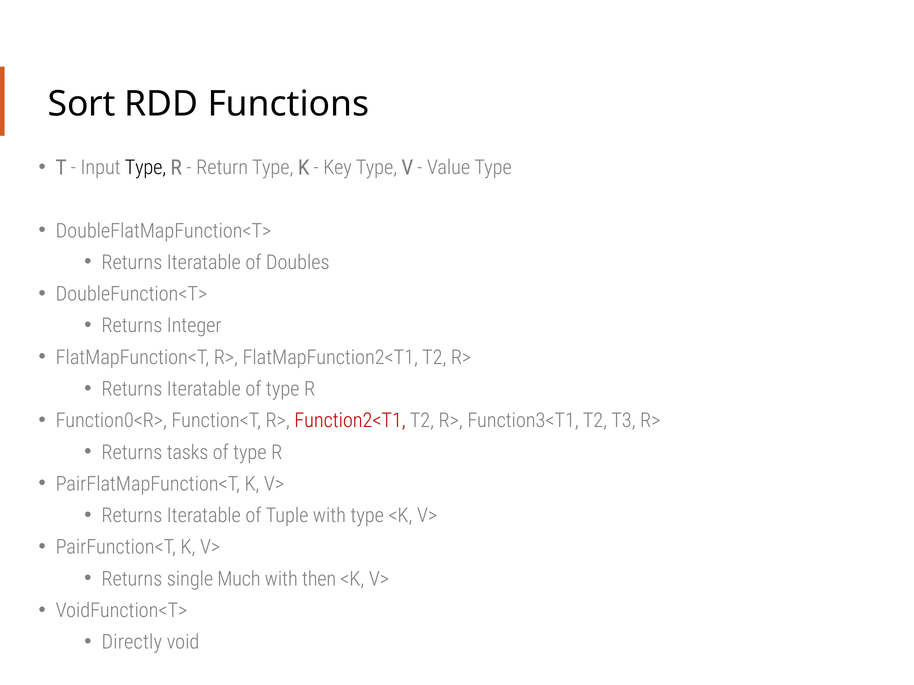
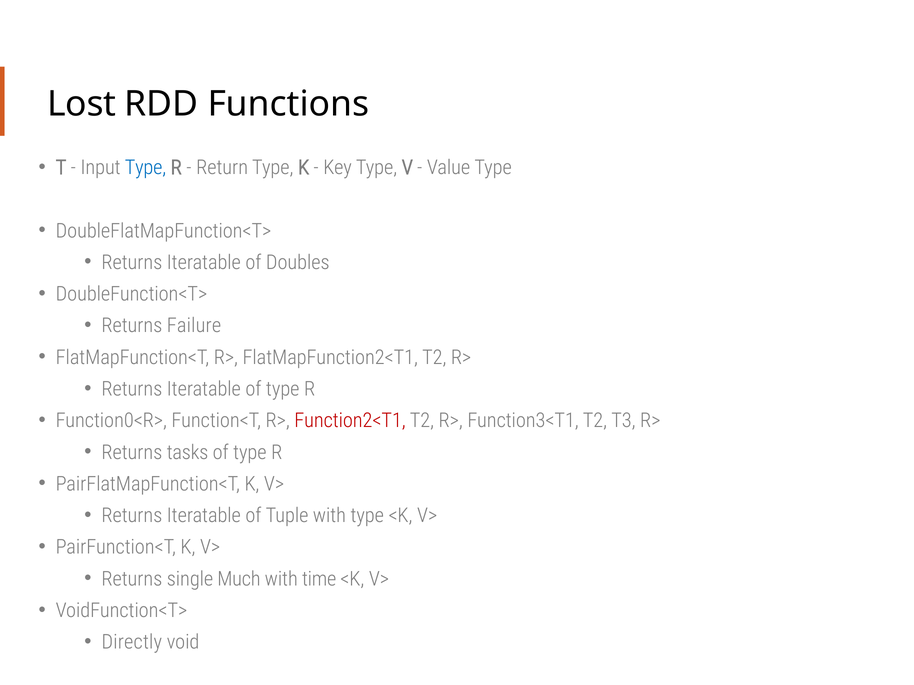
Sort: Sort -> Lost (82, 104)
Type colour: black -> blue (145, 168)
Integer: Integer -> Failure (194, 326)
then: then -> time (319, 579)
